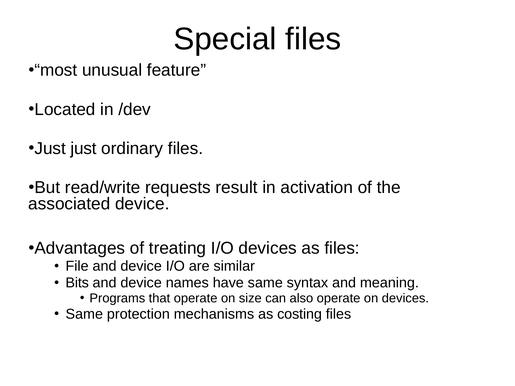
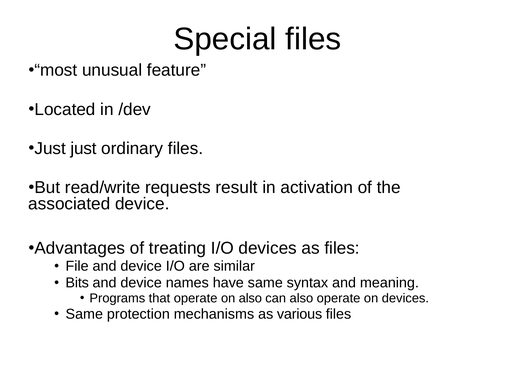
on size: size -> also (250, 298)
costing: costing -> various (300, 314)
